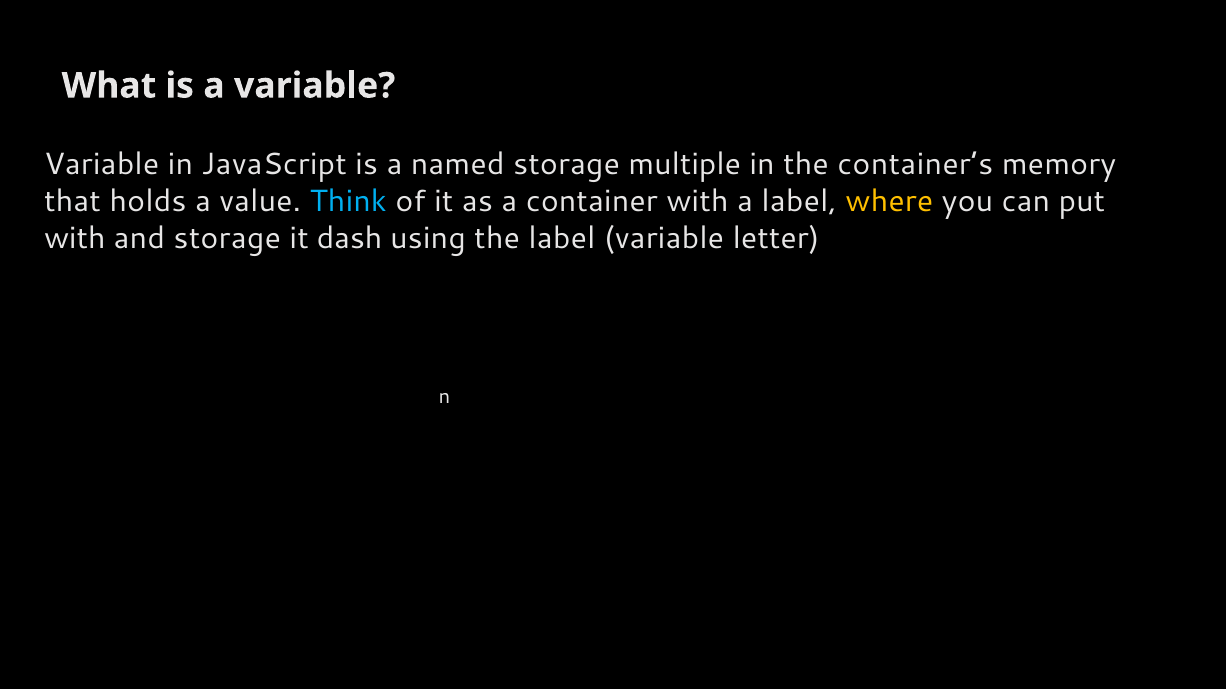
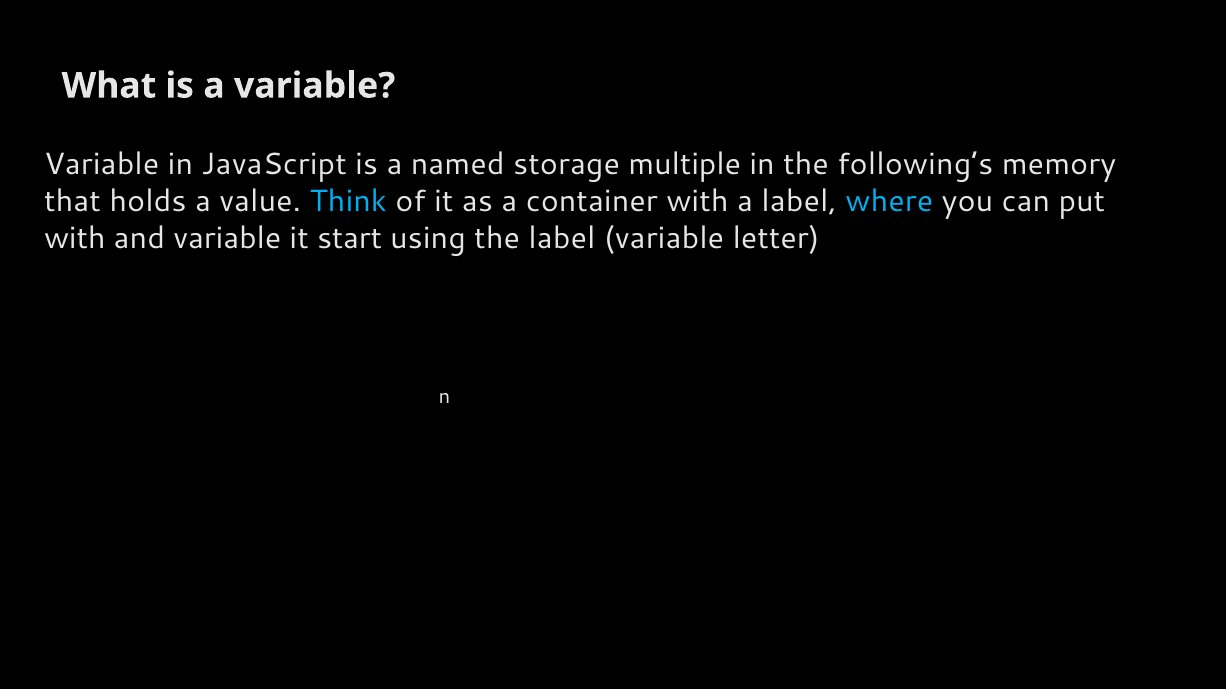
container’s: container’s -> following’s (915, 165)
where colour: yellow -> light blue (889, 202)
and storage: storage -> variable (227, 238)
dash: dash -> start (350, 238)
